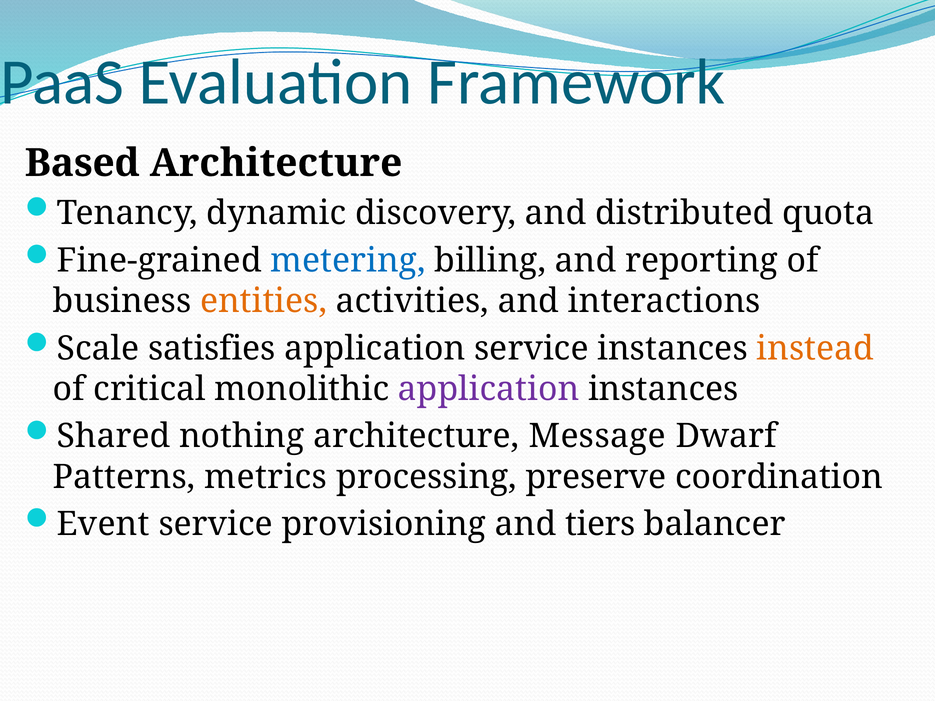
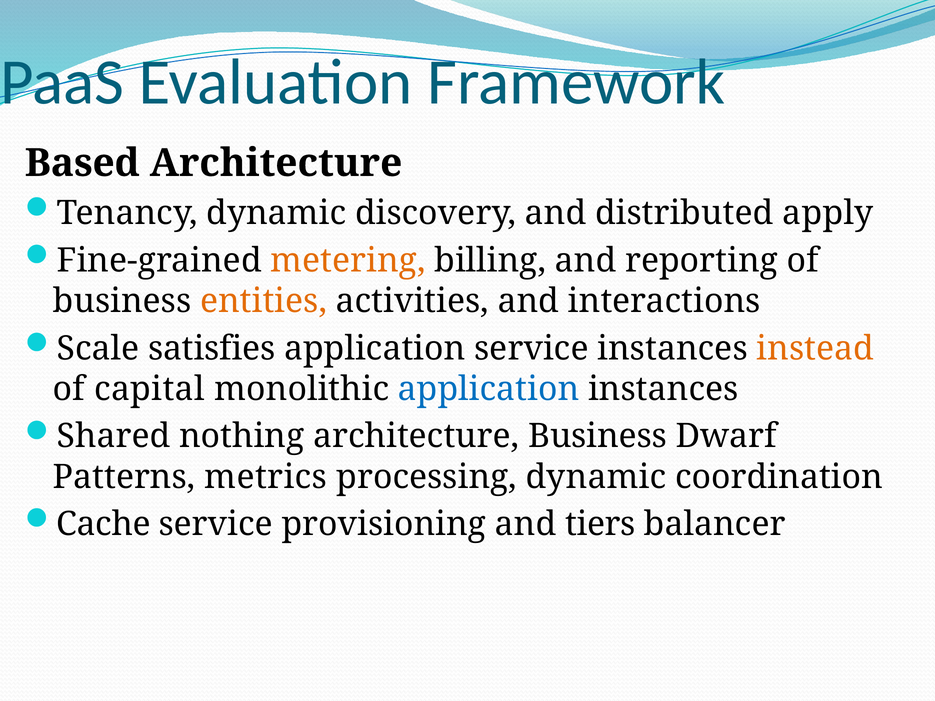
quota: quota -> apply (828, 213)
metering colour: blue -> orange (348, 261)
critical: critical -> capital (149, 389)
application colour: purple -> blue (489, 389)
architecture Message: Message -> Business (598, 436)
processing preserve: preserve -> dynamic (596, 477)
Event: Event -> Cache (103, 524)
